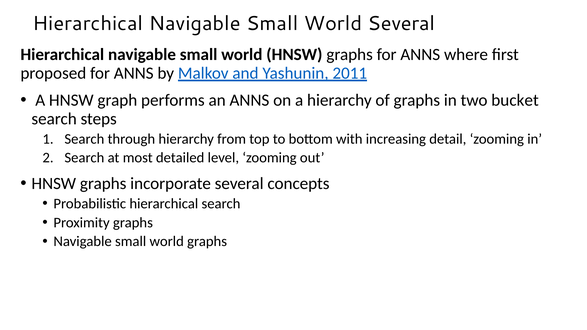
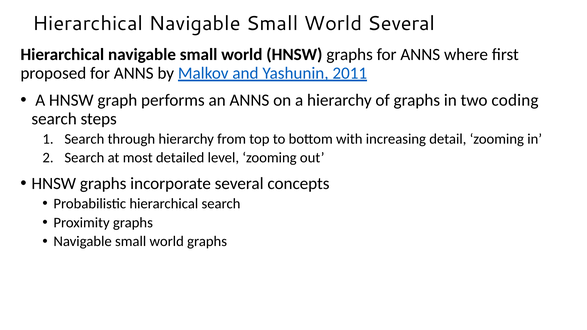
bucket: bucket -> coding (515, 100)
